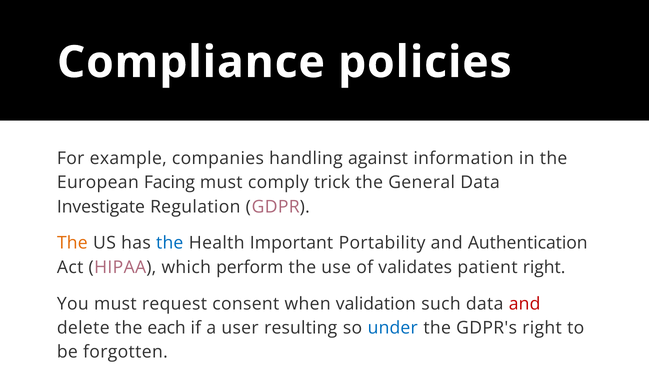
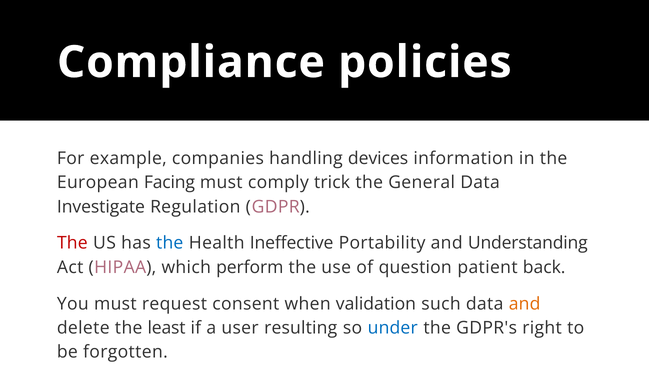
against: against -> devices (378, 158)
The colour: orange -> red (72, 243)
Important: Important -> Ineffective (292, 243)
Authentication: Authentication -> Understanding (528, 243)
validates: validates -> question (415, 268)
patient right: right -> back (544, 268)
and colour: red -> orange (525, 304)
each: each -> least (167, 328)
